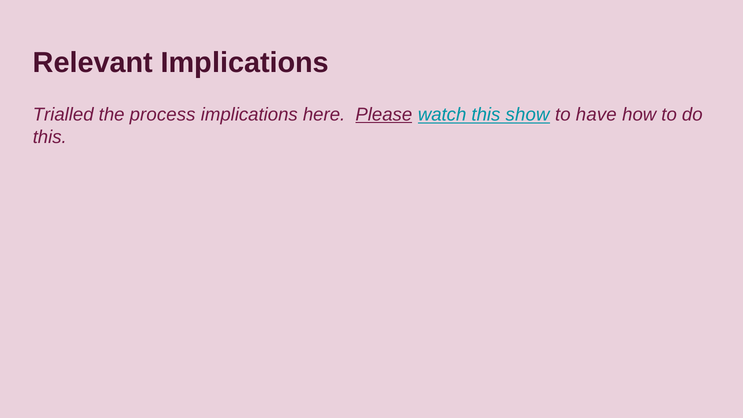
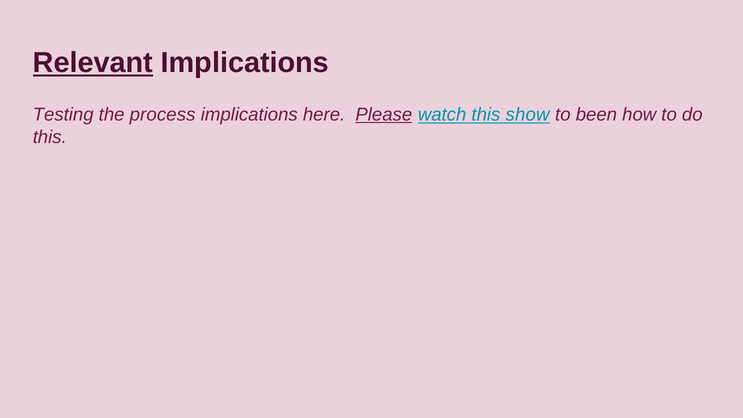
Relevant underline: none -> present (93, 63)
Trialled: Trialled -> Testing (63, 115)
have: have -> been (596, 115)
